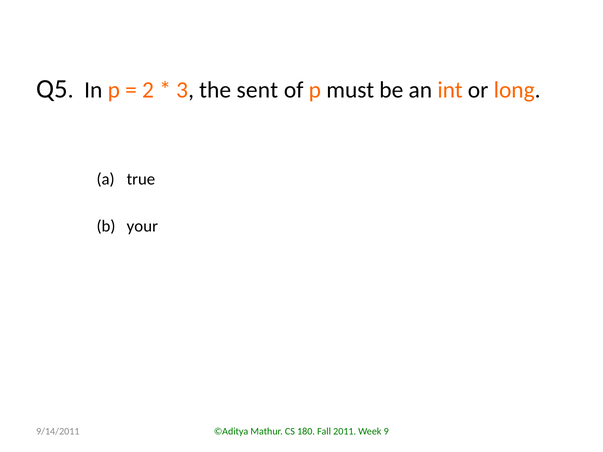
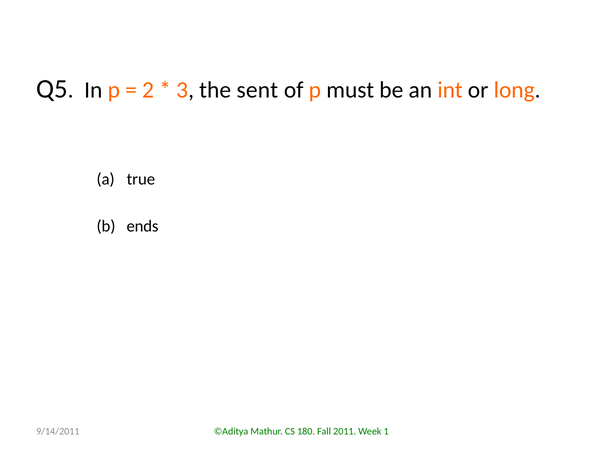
your: your -> ends (143, 226)
9: 9 -> 1 (386, 432)
